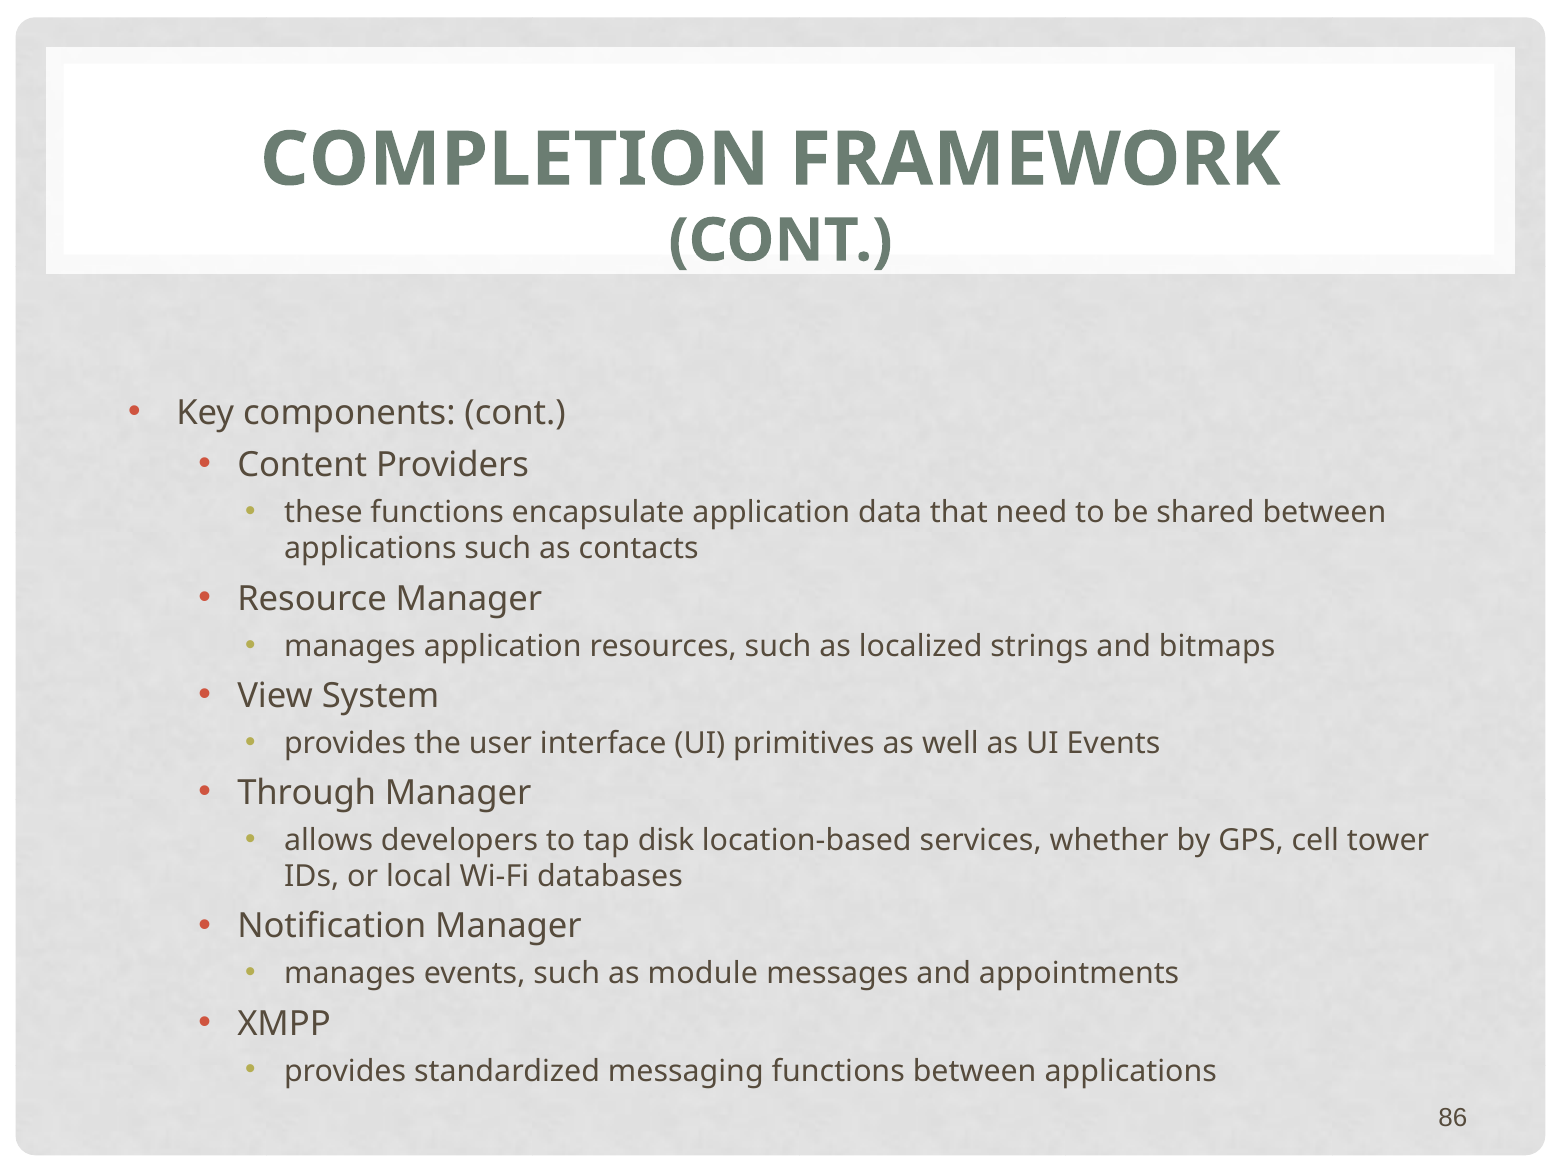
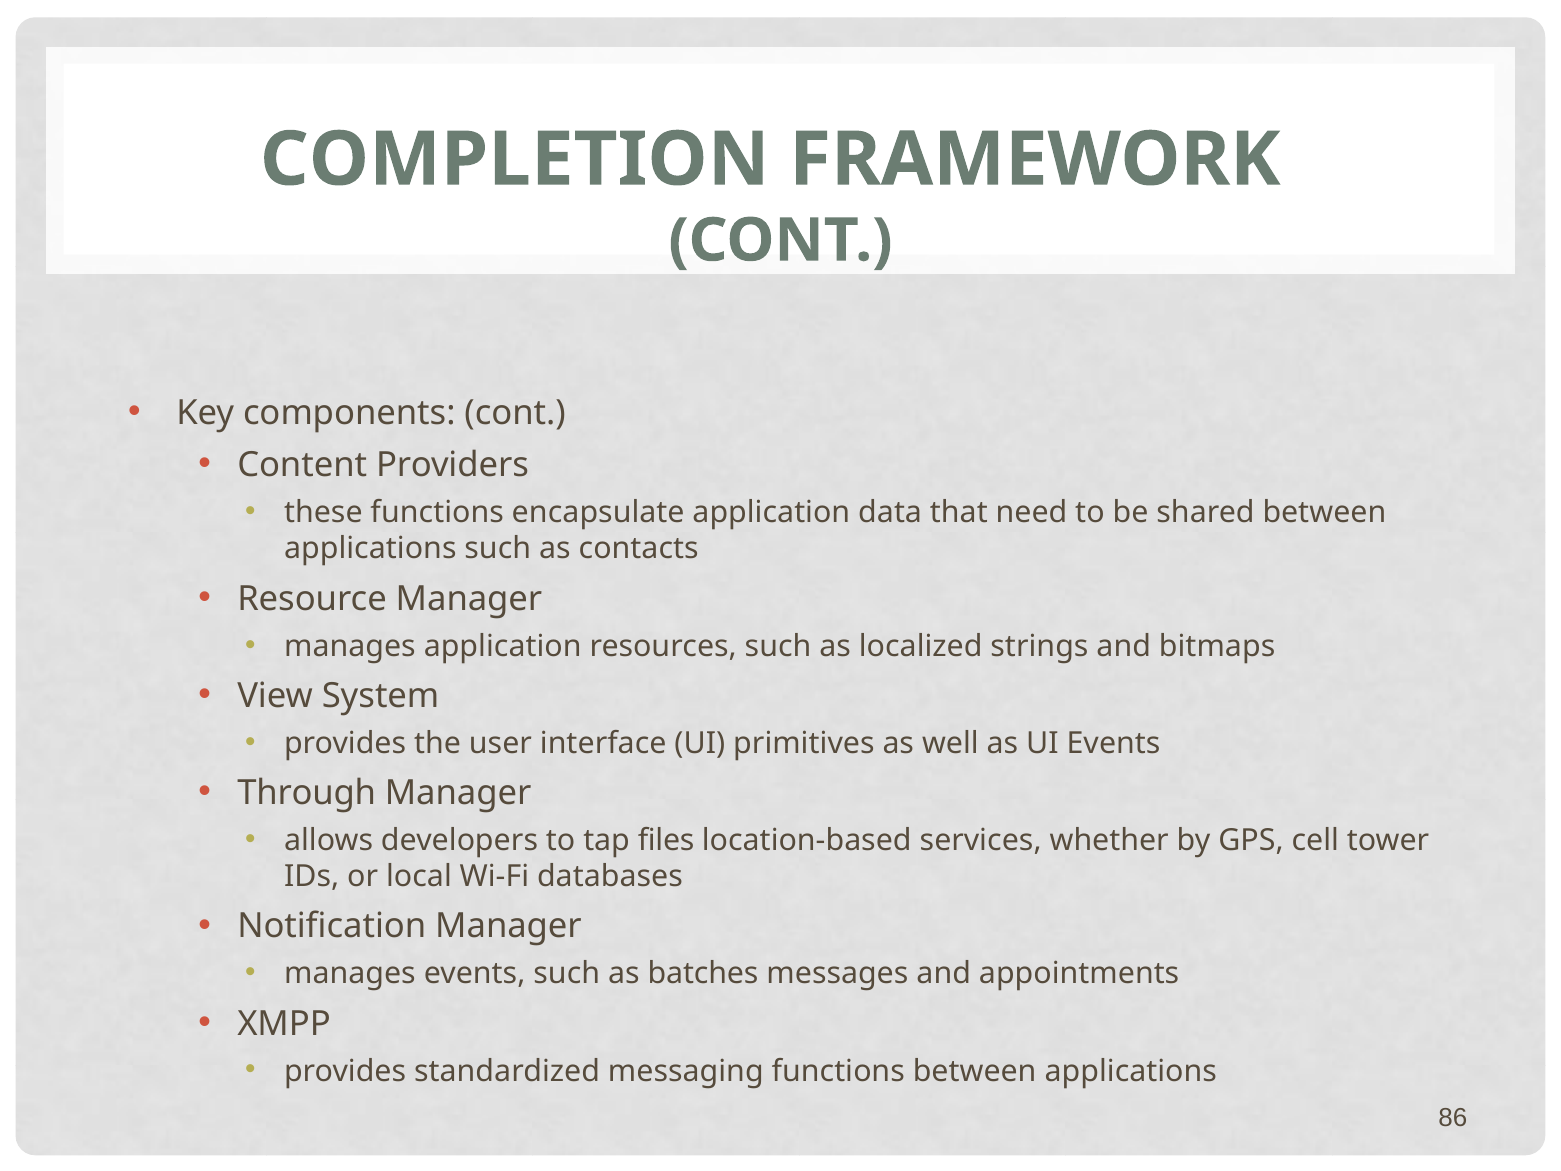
disk: disk -> files (666, 840)
module: module -> batches (703, 974)
